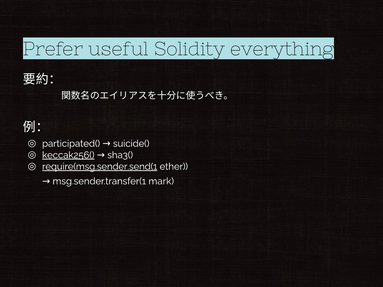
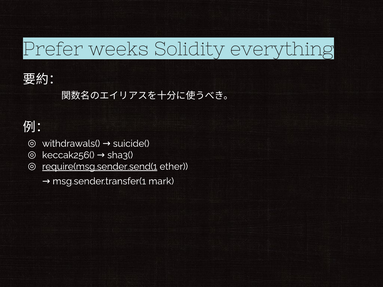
useful: useful -> weeks (119, 49)
participated(: participated( -> withdrawals( (71, 144)
keccak256( underline: present -> none (68, 155)
